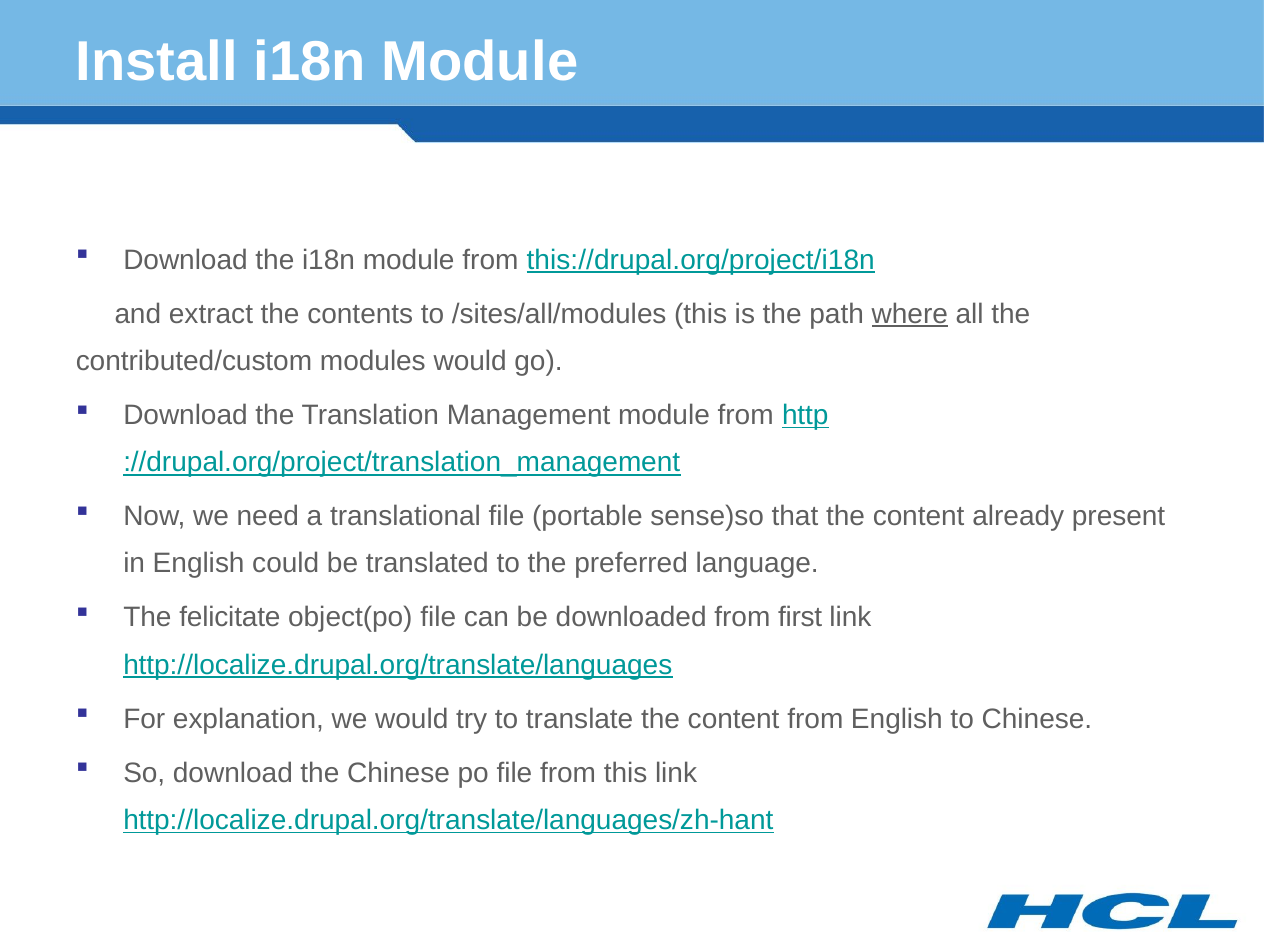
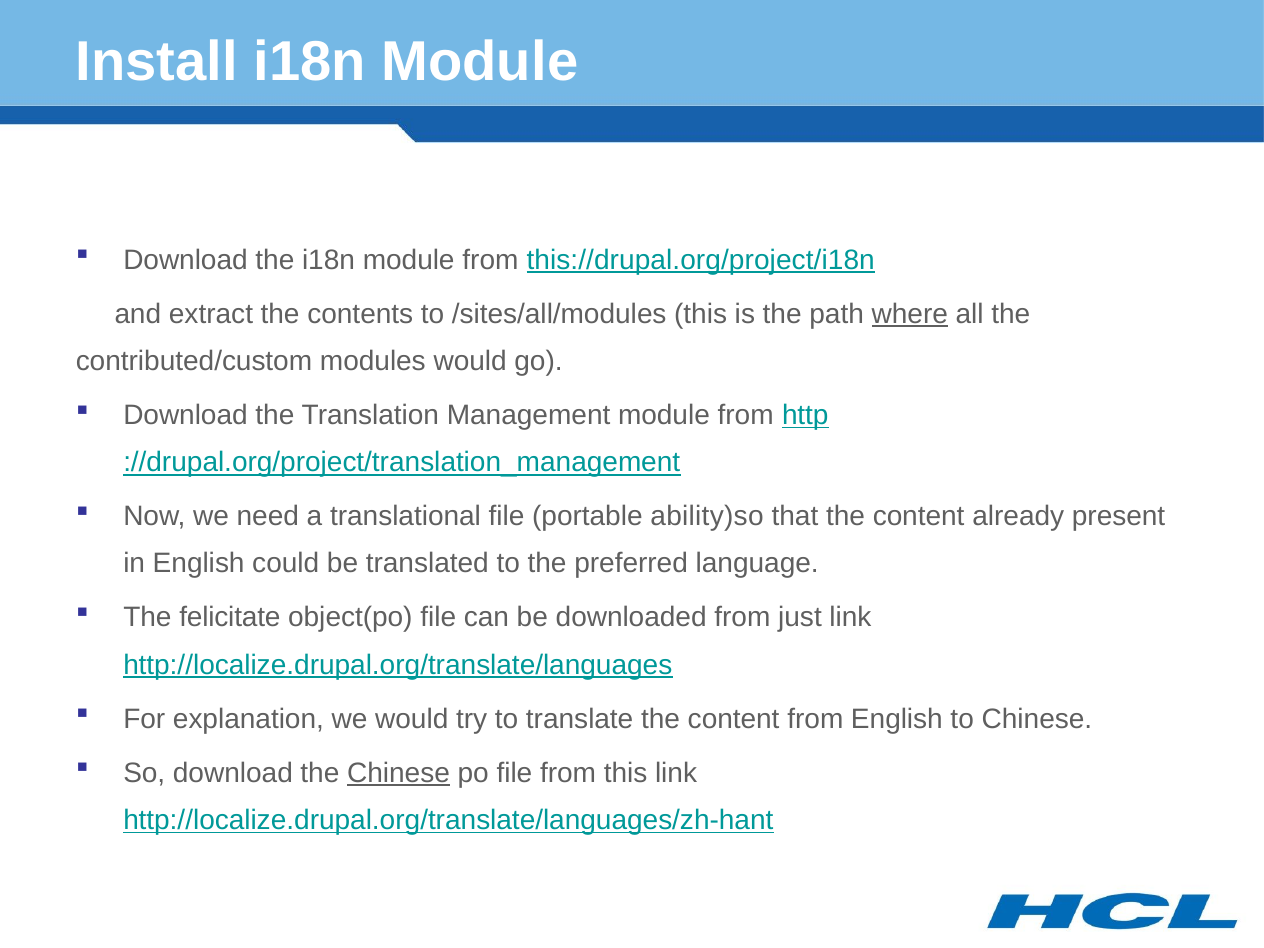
sense)so: sense)so -> ability)so (707, 516)
first: first -> just (800, 618)
Chinese underline: none -> present (399, 773)
